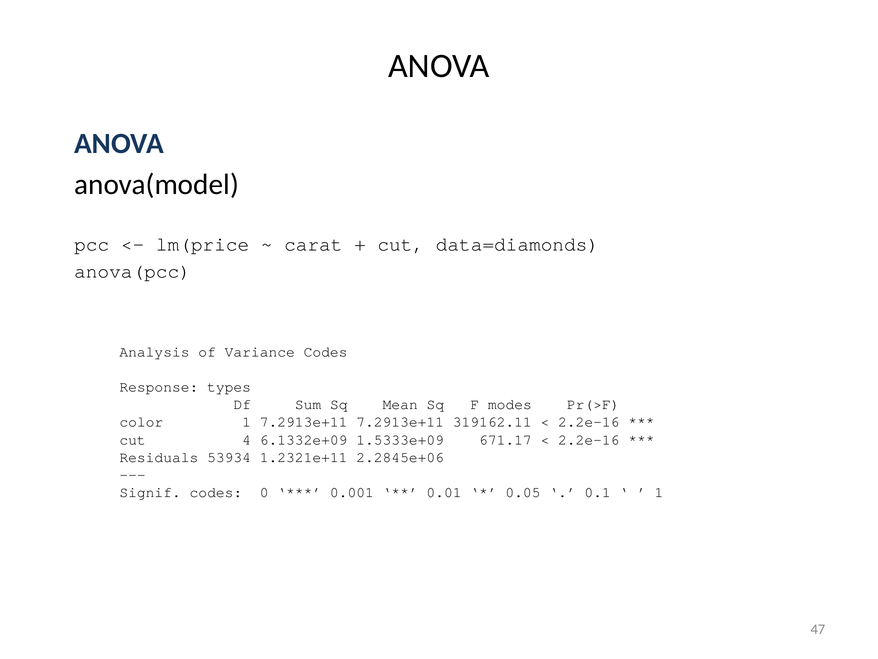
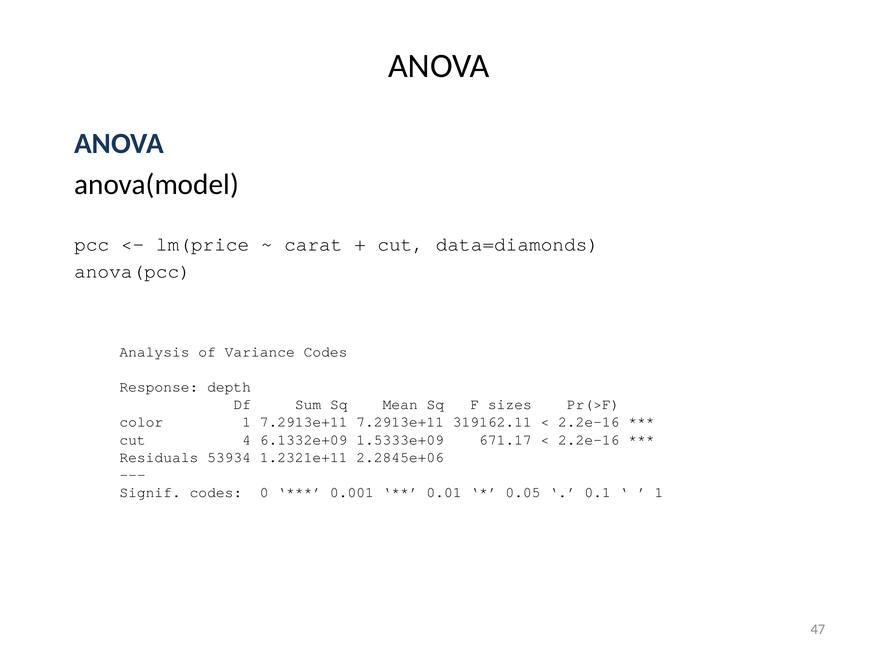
types: types -> depth (229, 387)
modes: modes -> sizes (510, 404)
